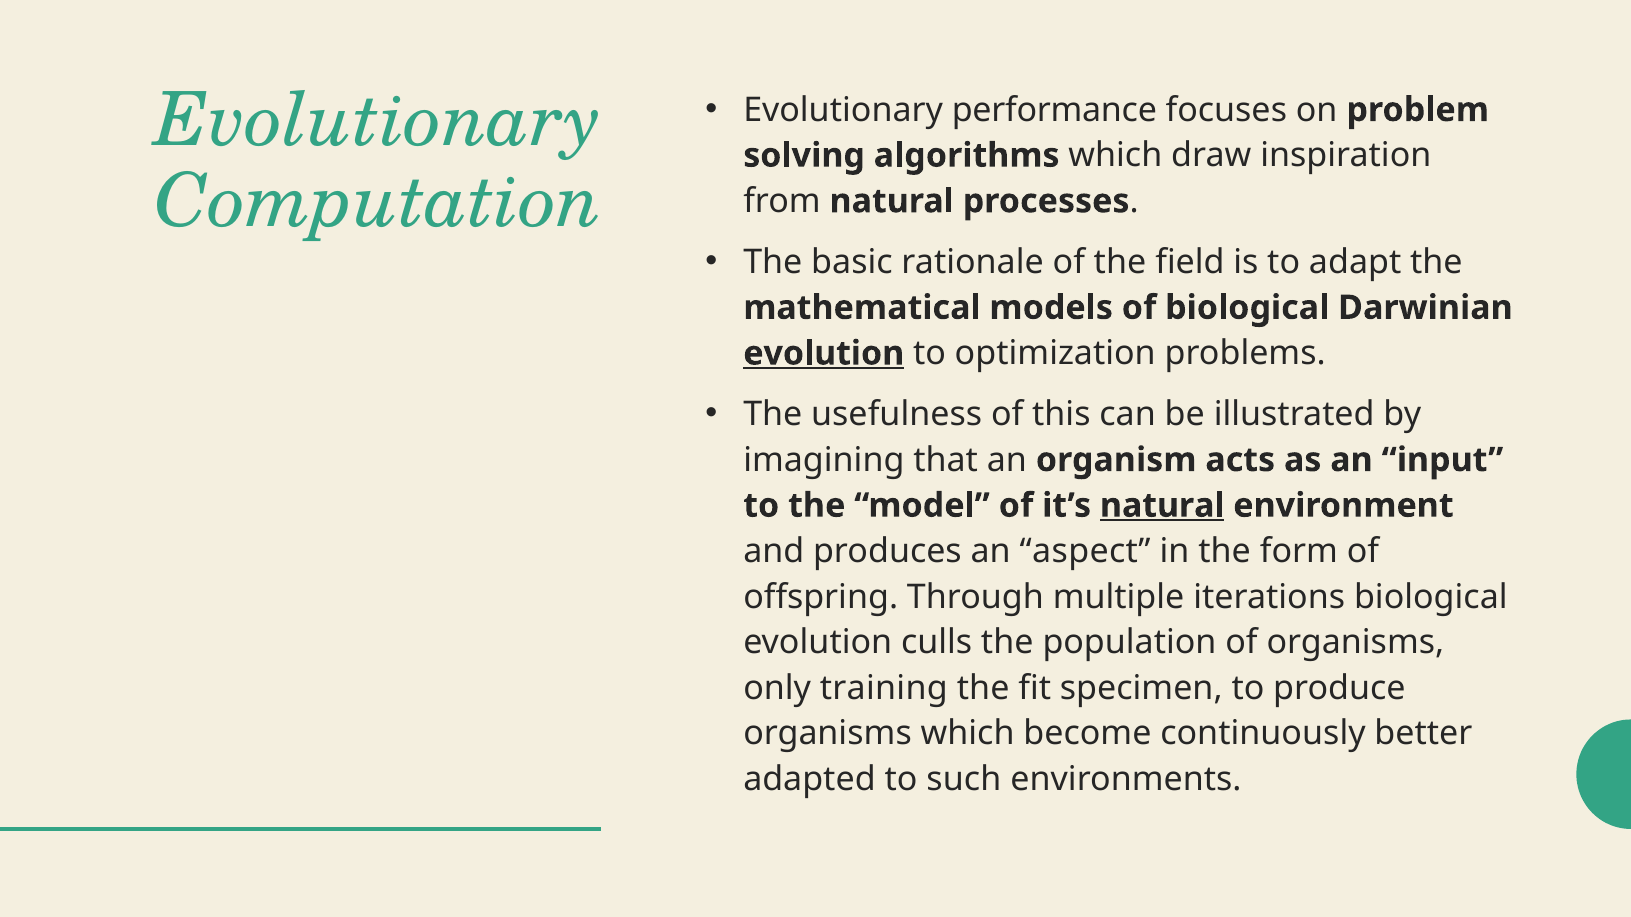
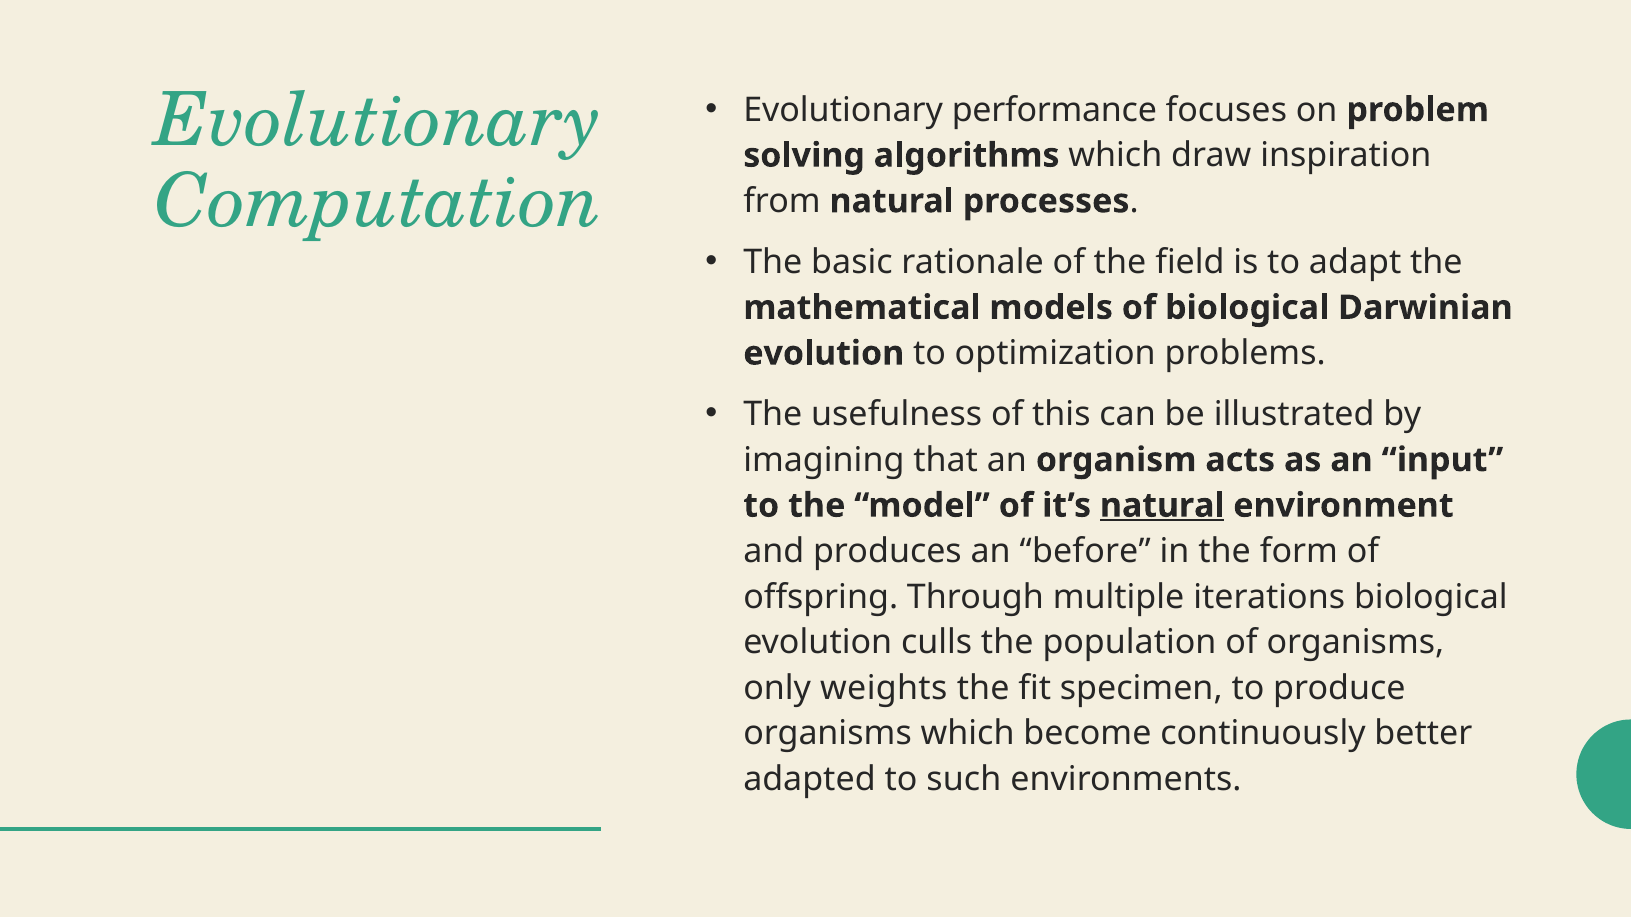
evolution underline: present -> none (824, 353)
aspect: aspect -> before (1085, 551)
training: training -> weights (884, 688)
